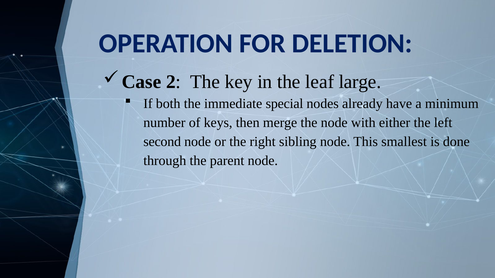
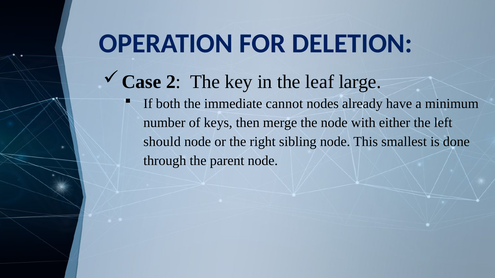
special: special -> cannot (284, 104)
second: second -> should (162, 142)
